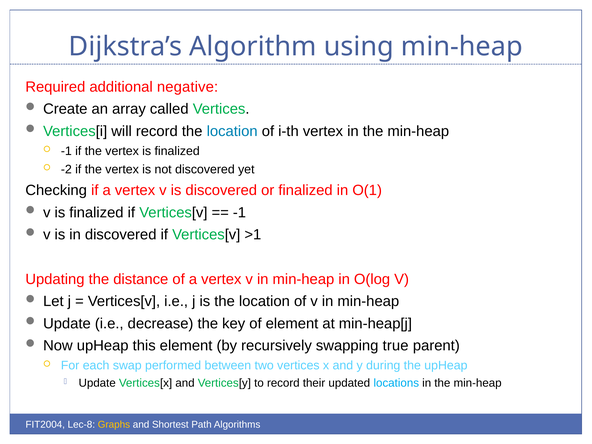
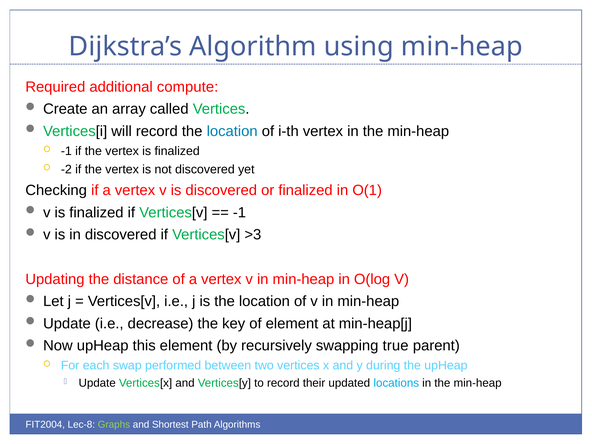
negative: negative -> compute (188, 87)
>1: >1 -> >3 (253, 235)
Graphs colour: yellow -> light green (114, 425)
